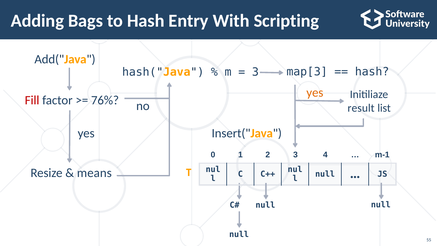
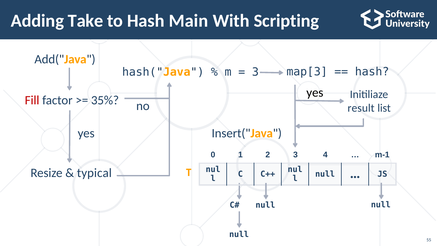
Bags: Bags -> Take (86, 21)
Entry: Entry -> Main (189, 21)
yes colour: orange -> black (315, 92)
76%: 76% -> 35% (105, 100)
means: means -> typical (94, 173)
